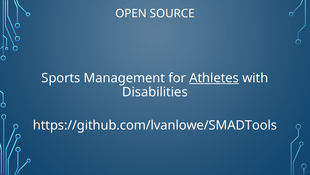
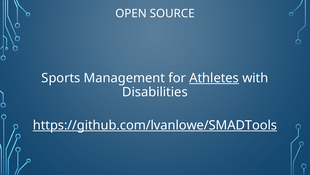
https://github.com/lvanlowe/SMADTools underline: none -> present (155, 125)
